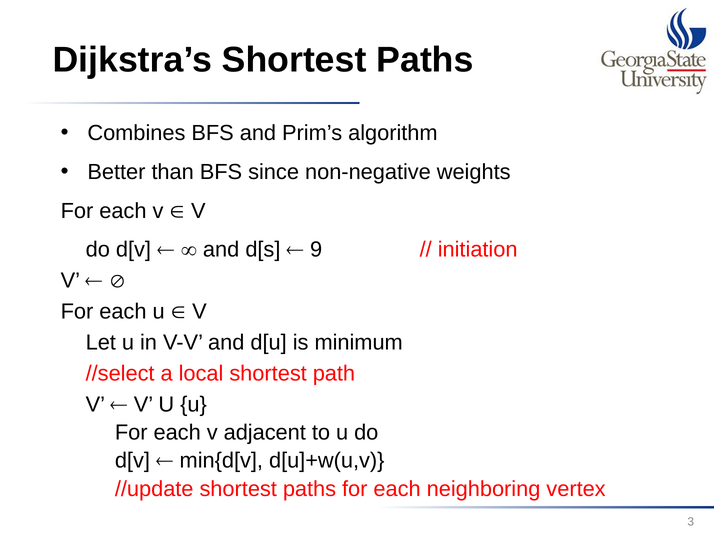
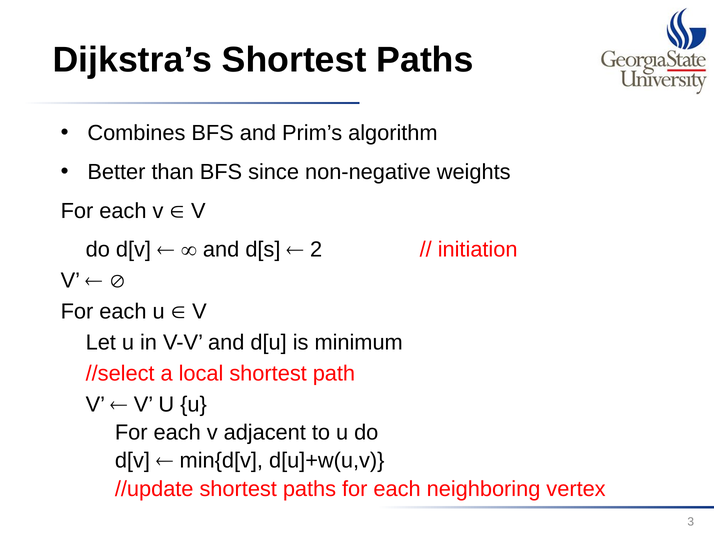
9: 9 -> 2 (316, 249)
